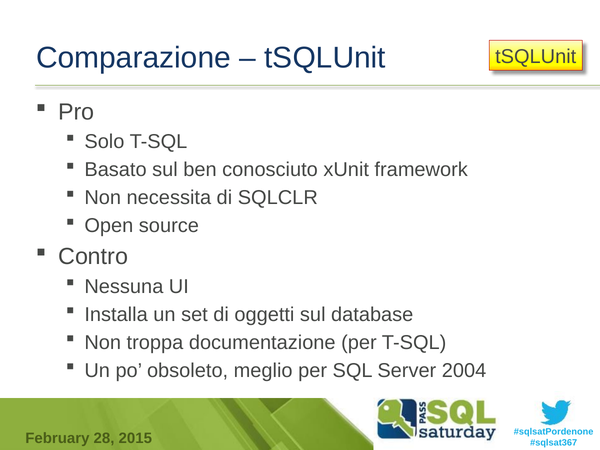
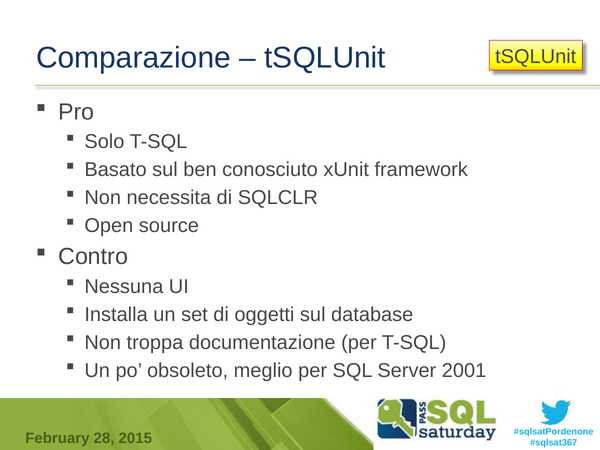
2004: 2004 -> 2001 (464, 371)
